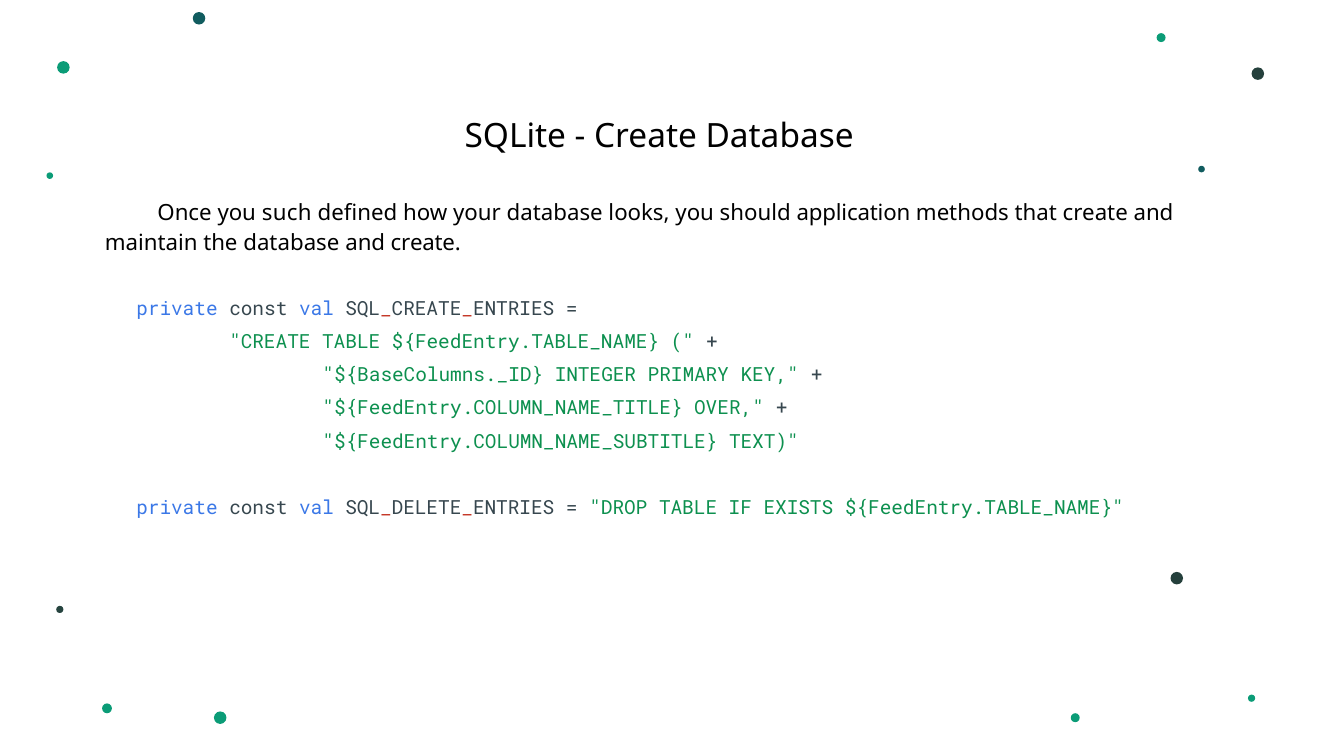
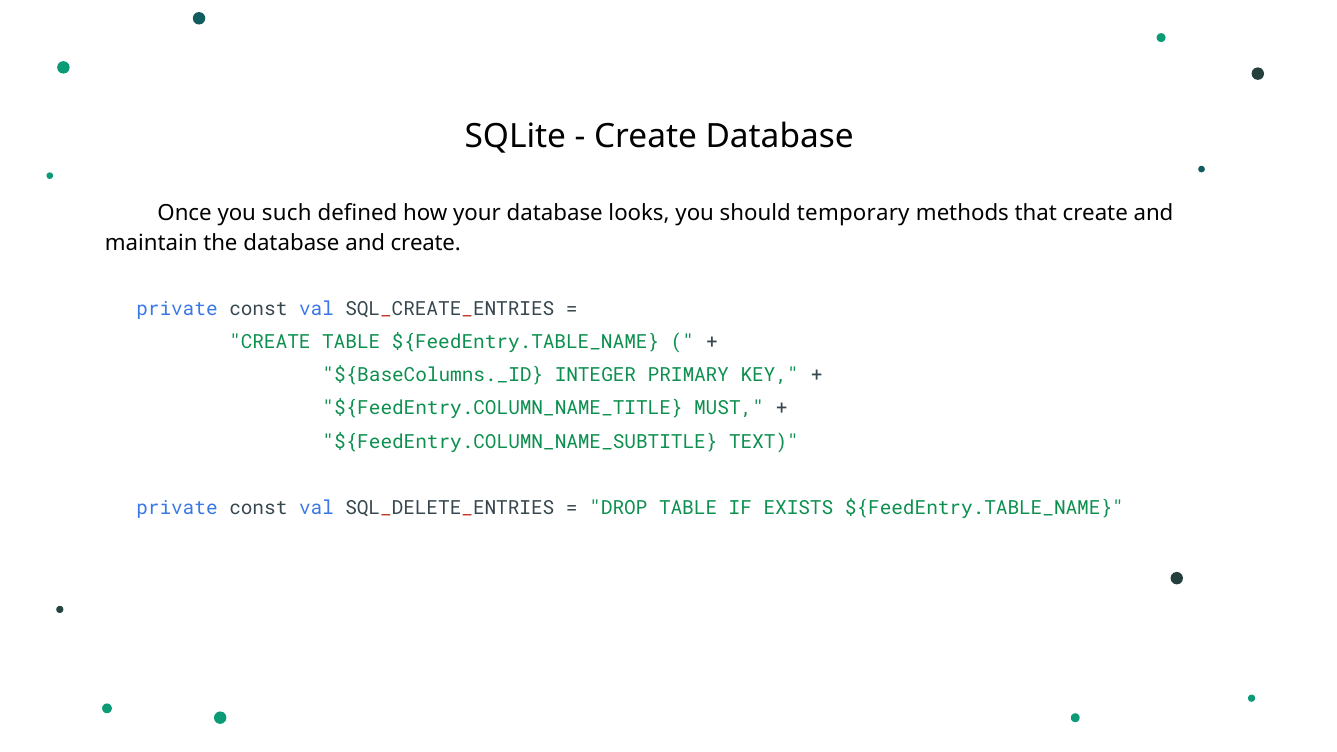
application: application -> temporary (853, 213)
OVER: OVER -> MUST (729, 408)
